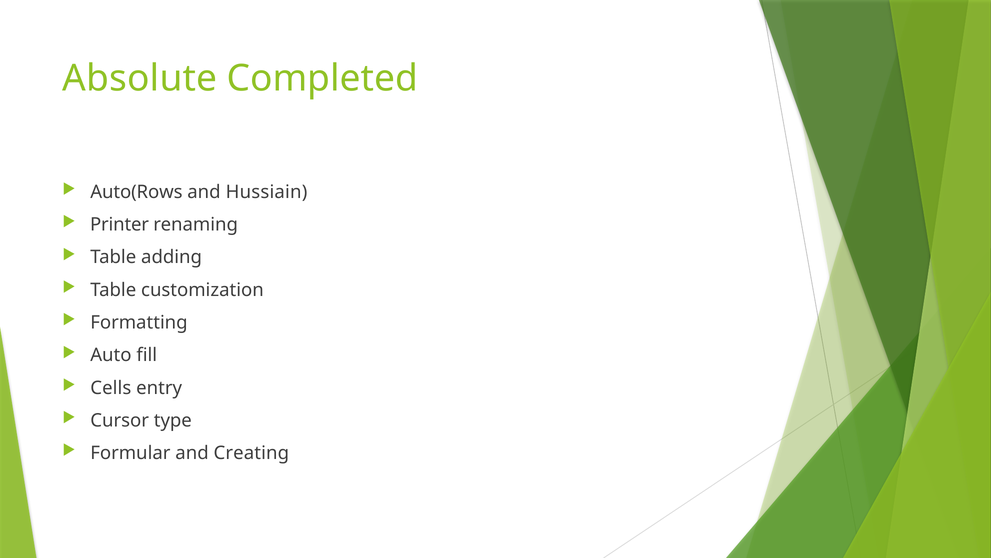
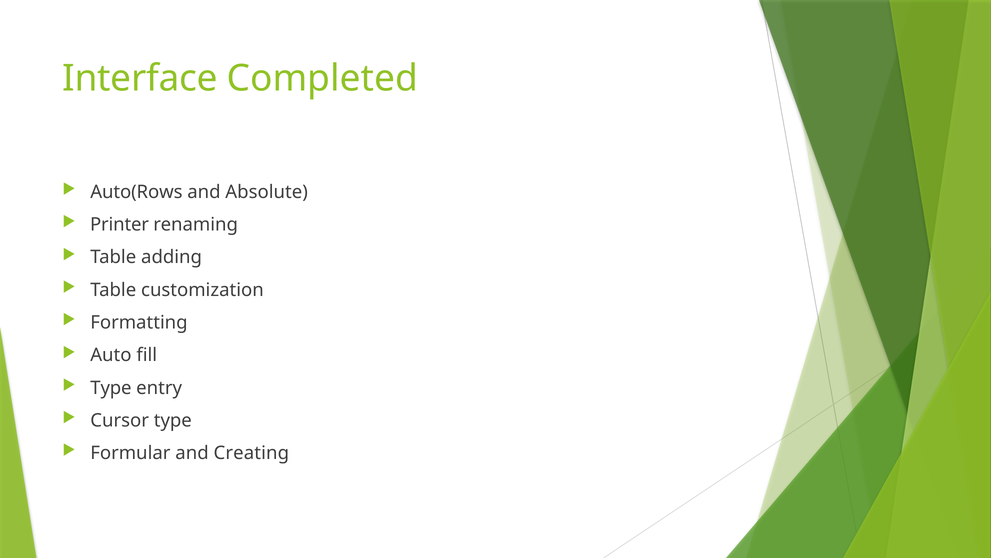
Absolute: Absolute -> Interface (140, 78)
Hussiain: Hussiain -> Absolute (267, 192)
Cells: Cells -> Type (111, 388)
